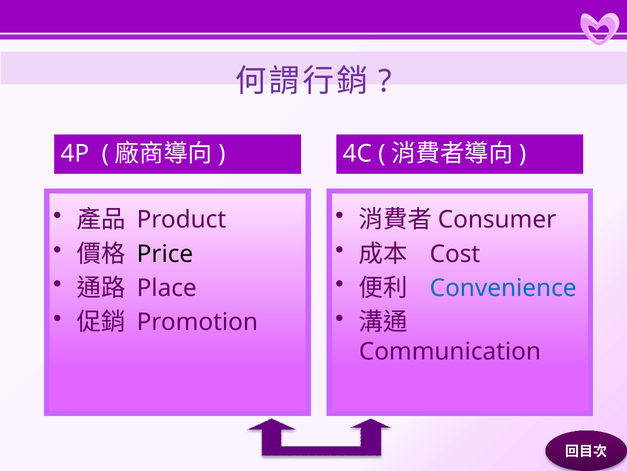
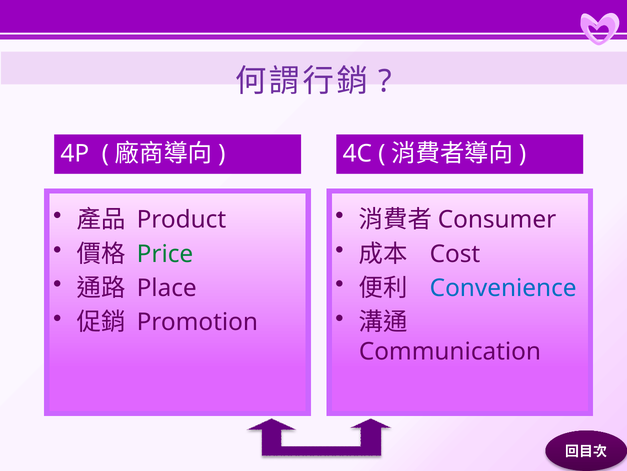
Price colour: black -> green (165, 254)
